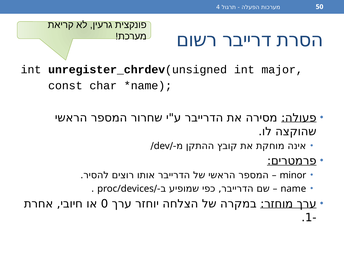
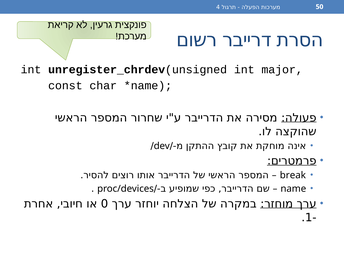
minor: minor -> break (293, 175)
